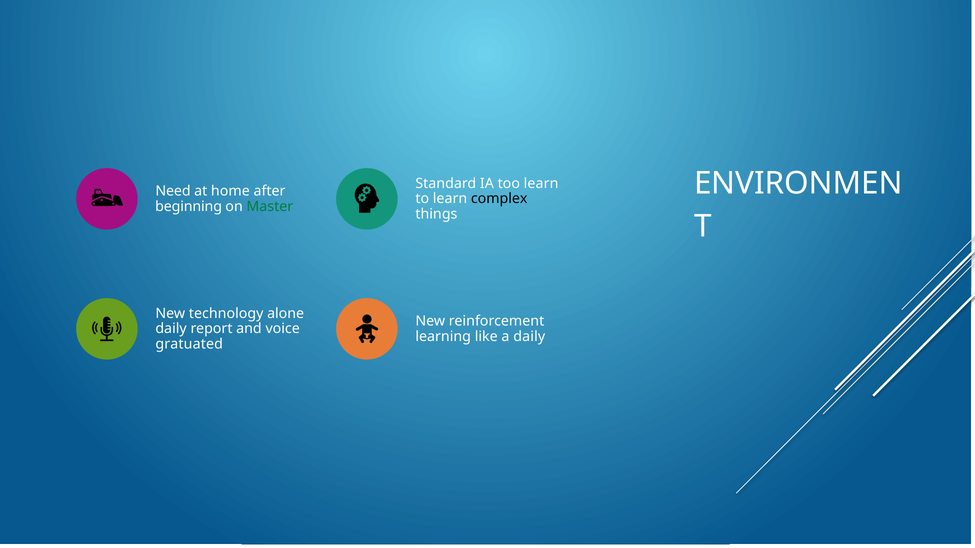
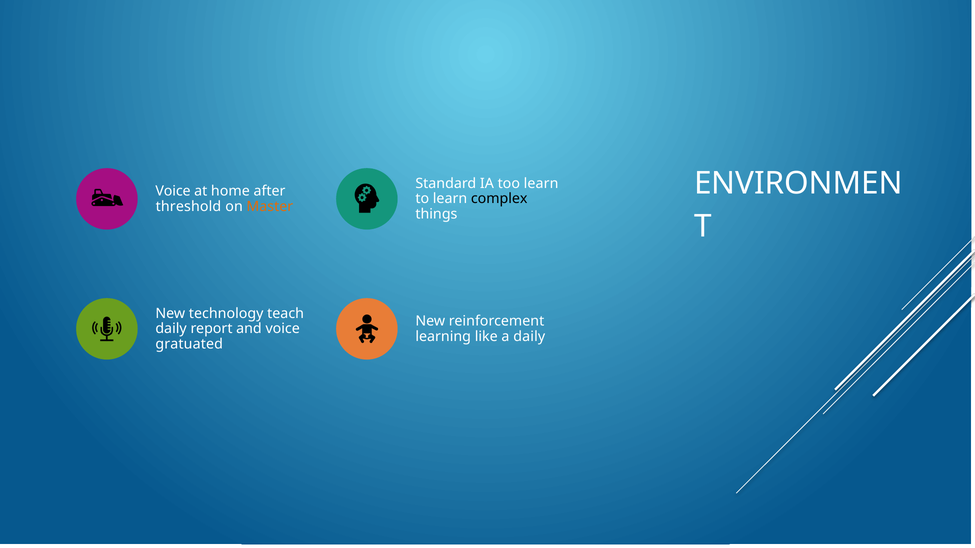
Need: Need -> Voice (173, 191)
beginning: beginning -> threshold (188, 207)
Master colour: green -> orange (270, 207)
alone: alone -> teach (286, 314)
